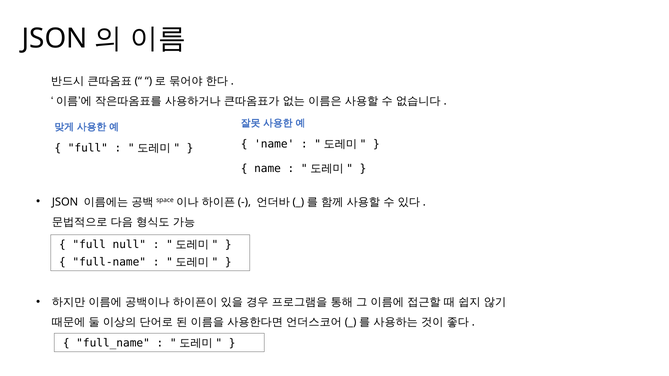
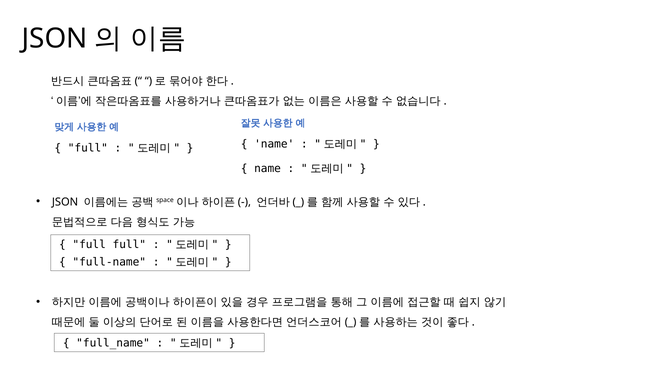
full null: null -> full (129, 245)
